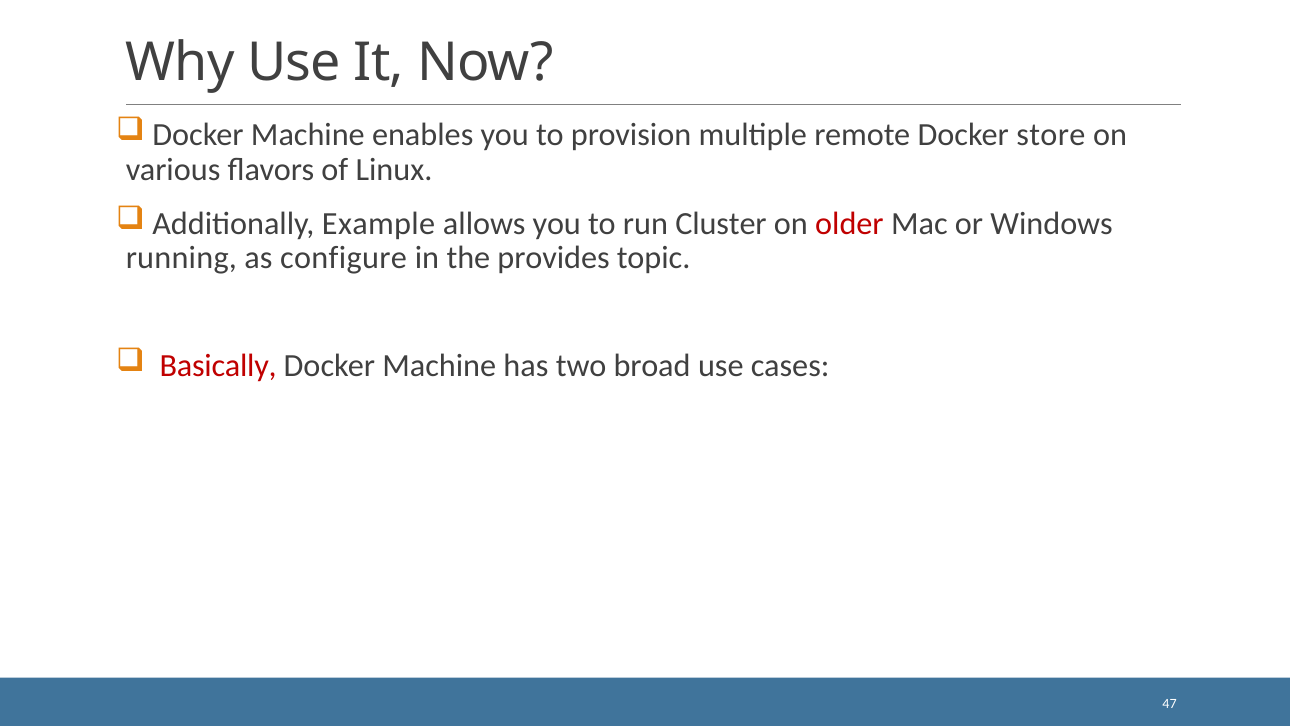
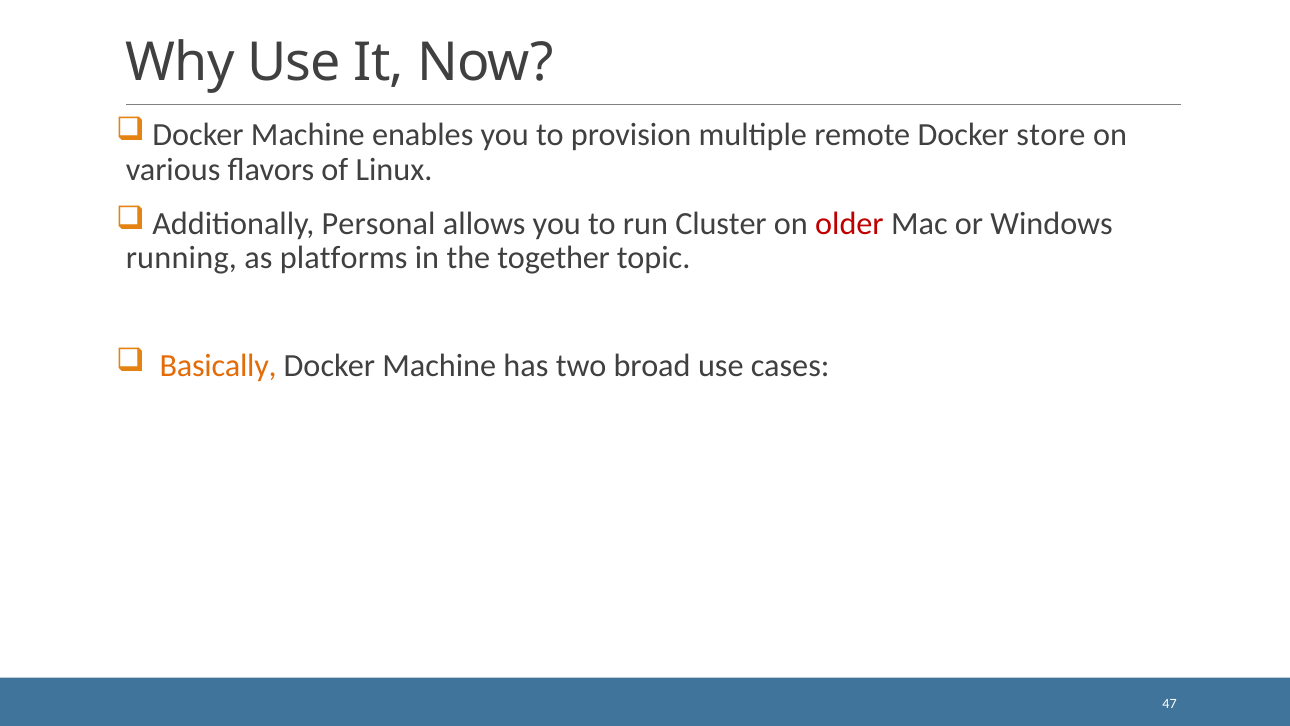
Example: Example -> Personal (379, 223)
configure: configure -> platforms (344, 258)
provides: provides -> together (554, 258)
Basically colour: red -> orange (218, 365)
